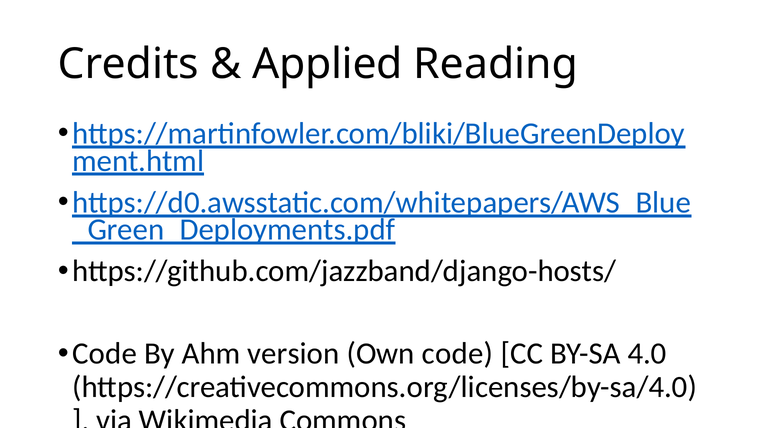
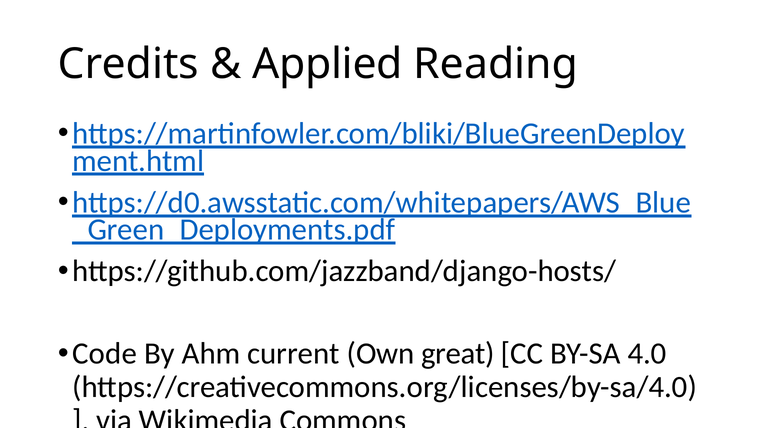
version: version -> current (294, 353)
Own code: code -> great (458, 353)
